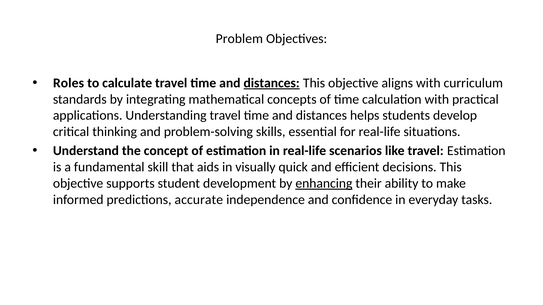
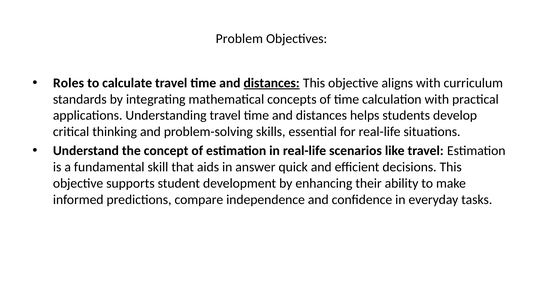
visually: visually -> answer (255, 167)
enhancing underline: present -> none (324, 184)
accurate: accurate -> compare (199, 200)
